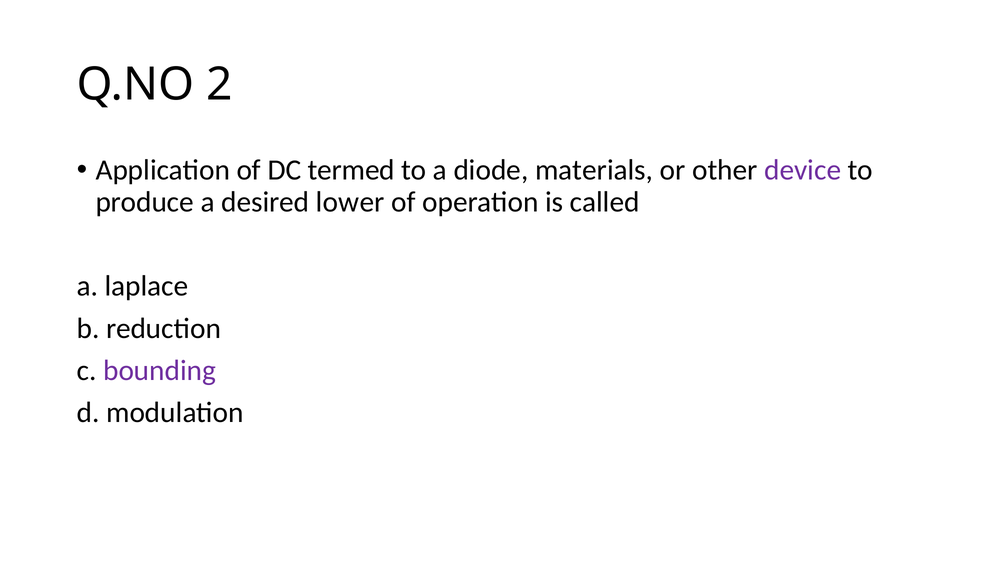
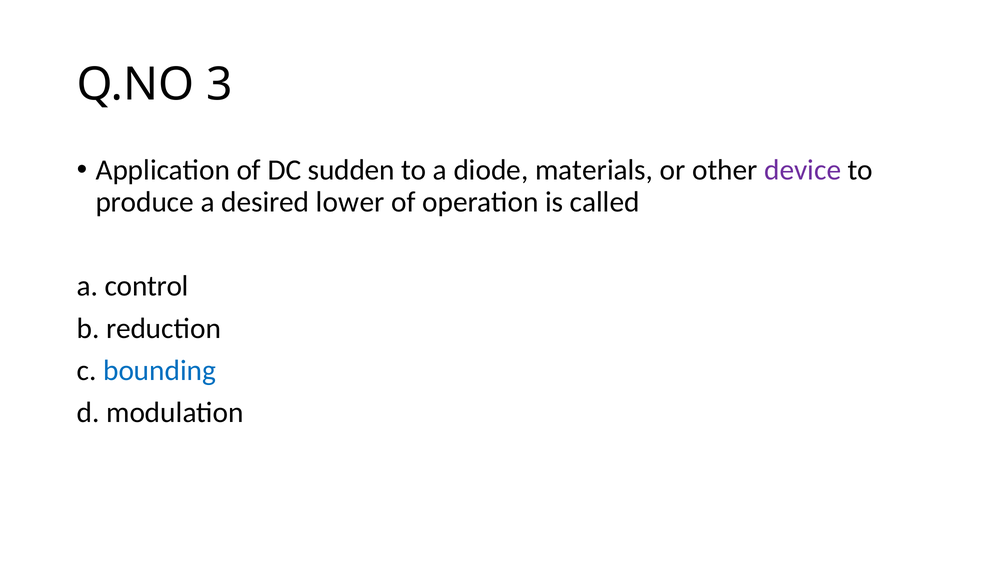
2: 2 -> 3 (220, 85)
termed: termed -> sudden (351, 170)
laplace: laplace -> control (147, 286)
bounding colour: purple -> blue (160, 371)
